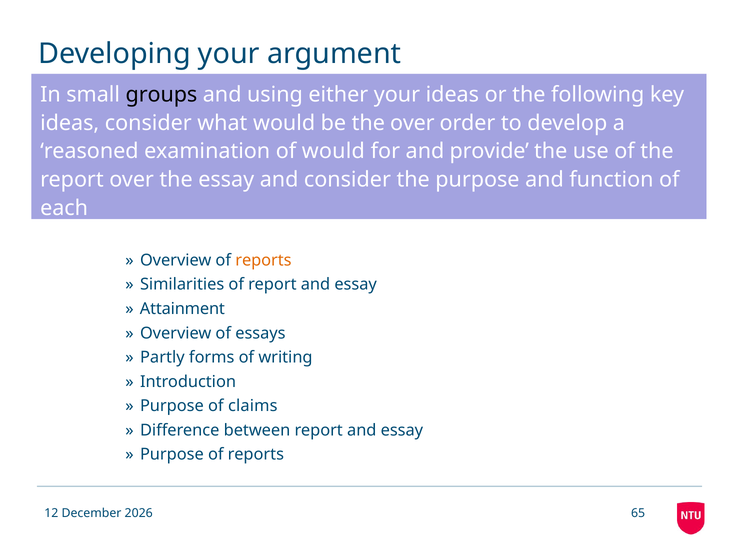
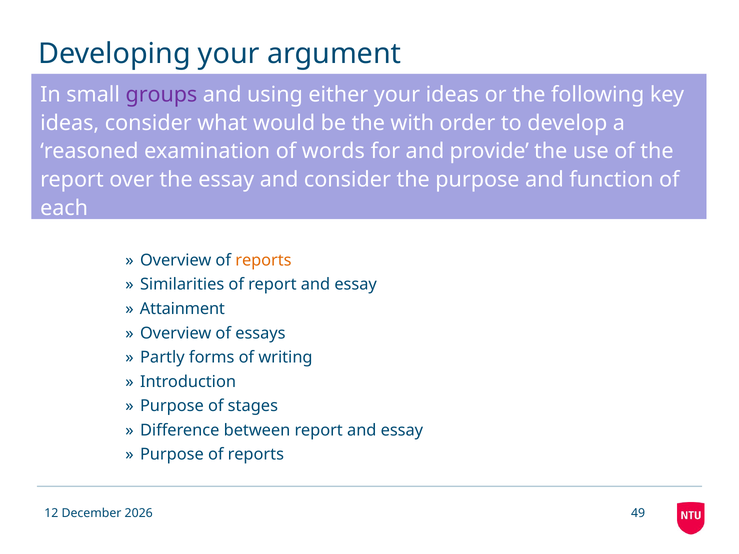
groups colour: black -> purple (161, 95)
the over: over -> with (412, 123)
of would: would -> words (333, 151)
claims: claims -> stages (253, 406)
65: 65 -> 49 (638, 513)
